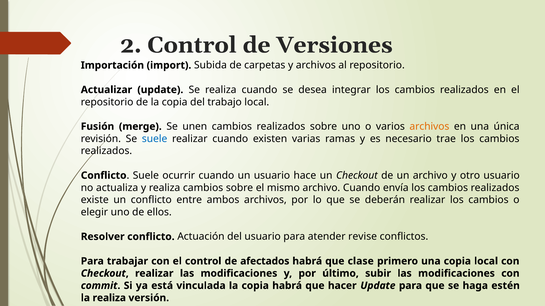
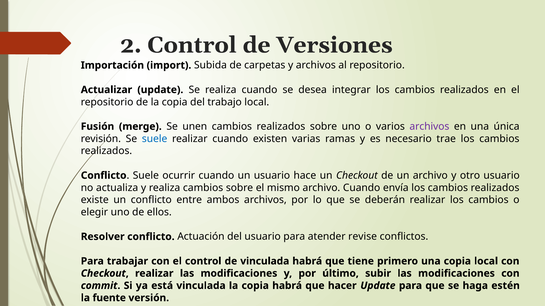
archivos colour: orange -> purple (429, 127)
de afectados: afectados -> vinculada (265, 262)
clase: clase -> tiene (361, 262)
la realiza: realiza -> fuente (109, 298)
